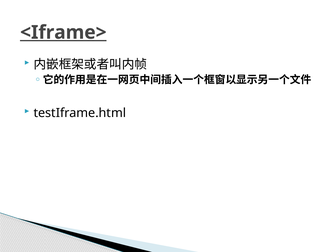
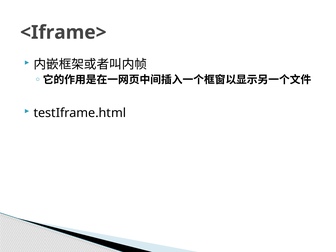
<Iframe> underline: present -> none (63, 32)
